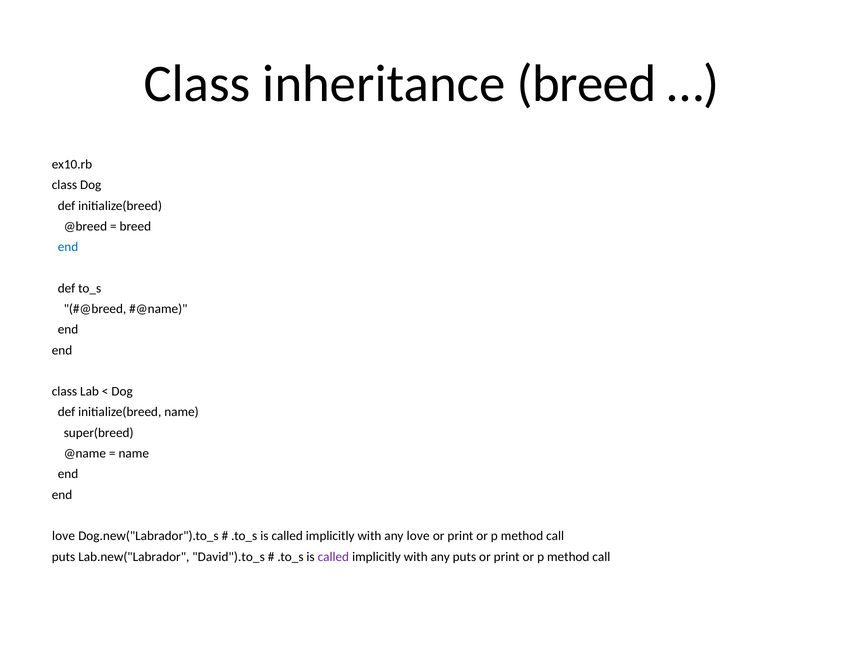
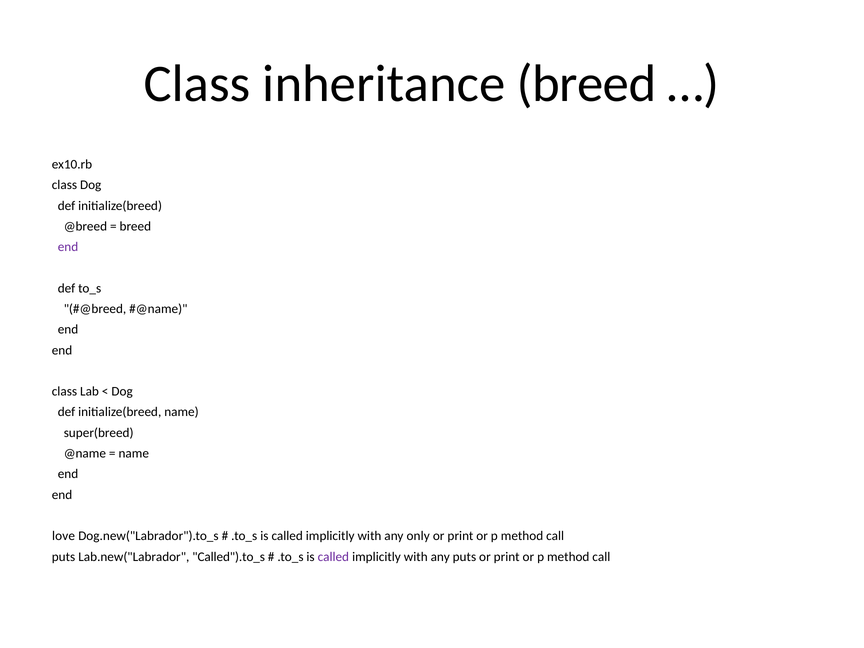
end colour: blue -> purple (68, 247)
any love: love -> only (418, 536)
David").to_s: David").to_s -> Called").to_s (229, 557)
